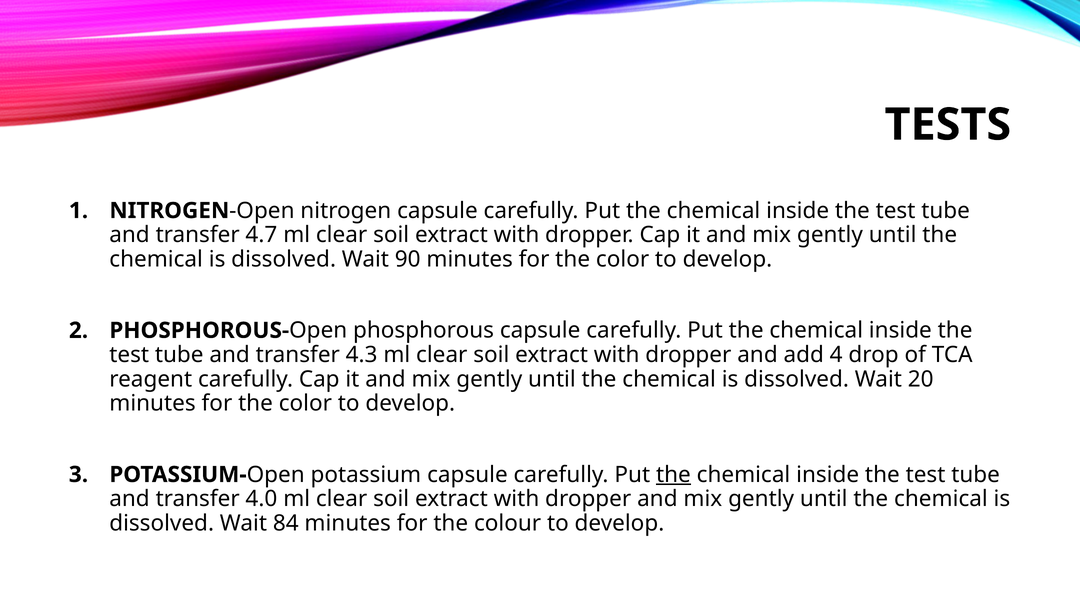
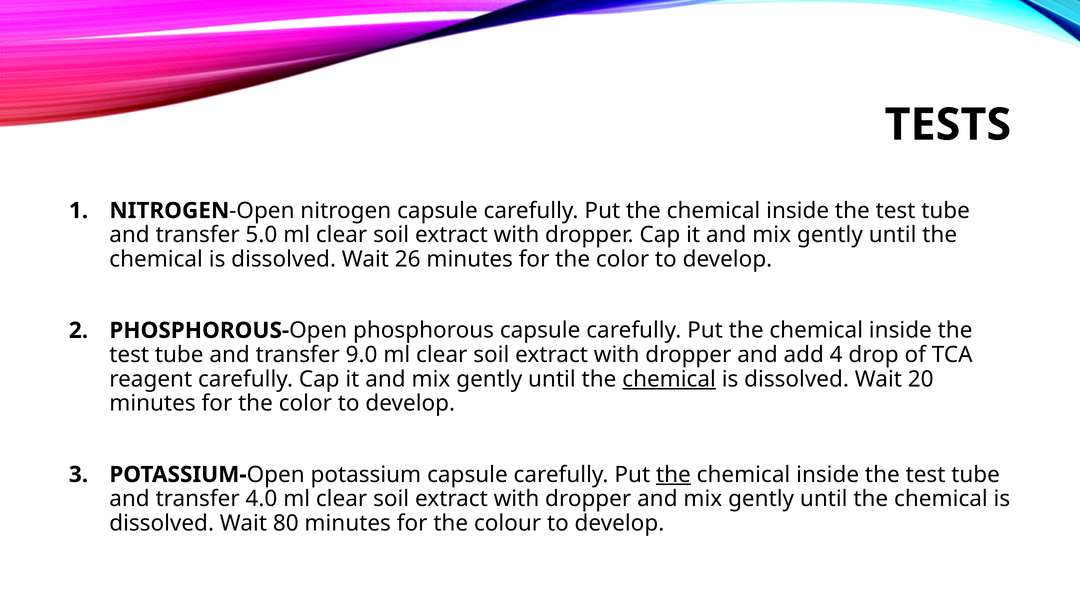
4.7: 4.7 -> 5.0 (261, 235)
90: 90 -> 26 (408, 259)
4.3: 4.3 -> 9.0 (362, 354)
chemical underline: none -> present (669, 379)
84: 84 -> 80 (286, 523)
